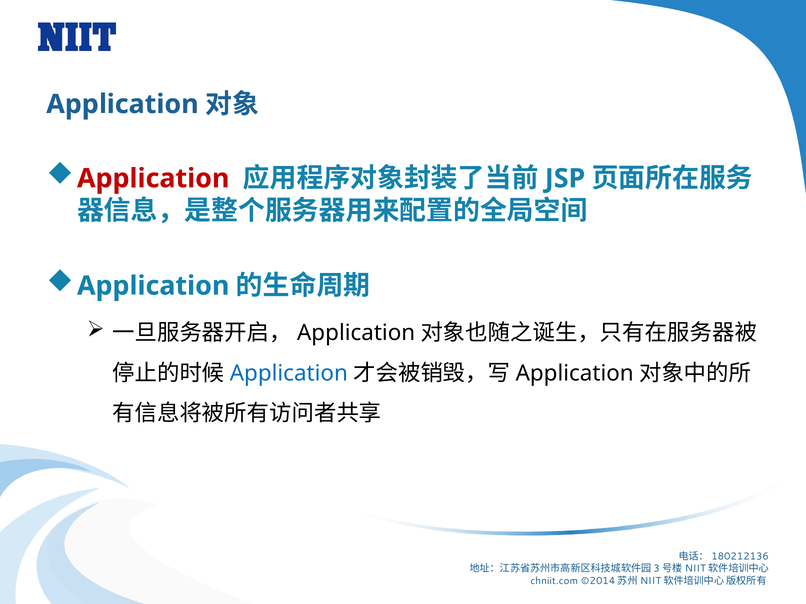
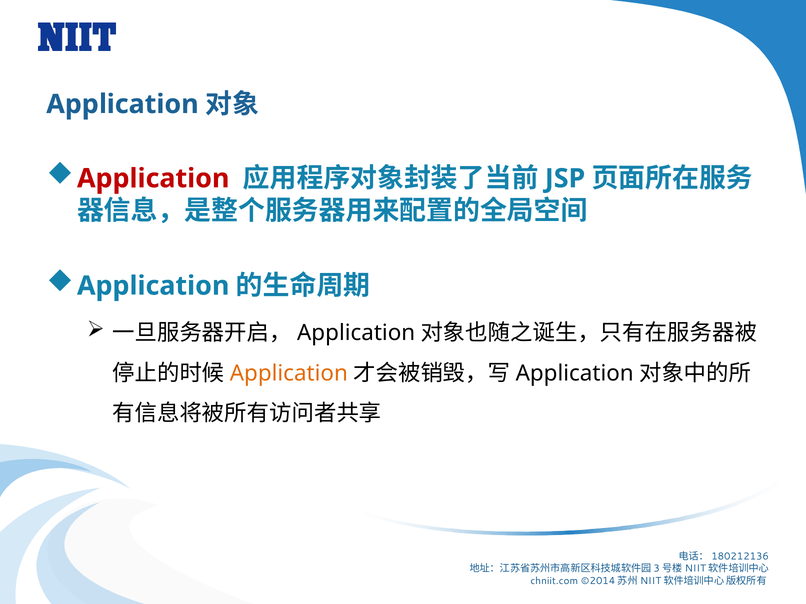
Application colour: blue -> orange (289, 373)
